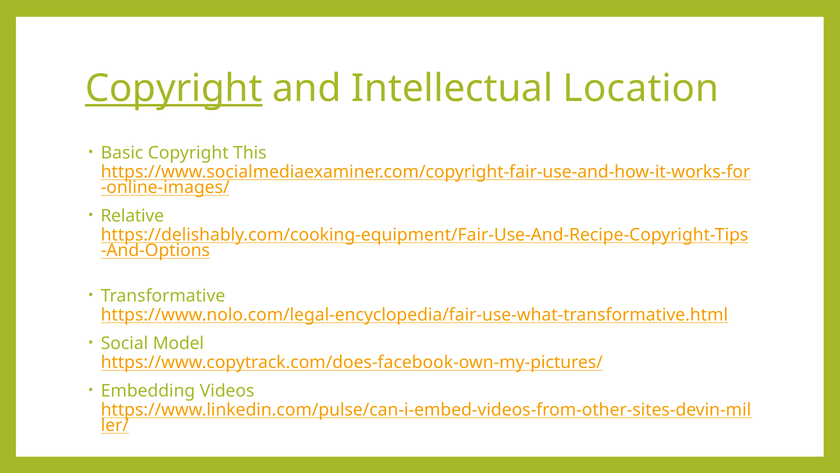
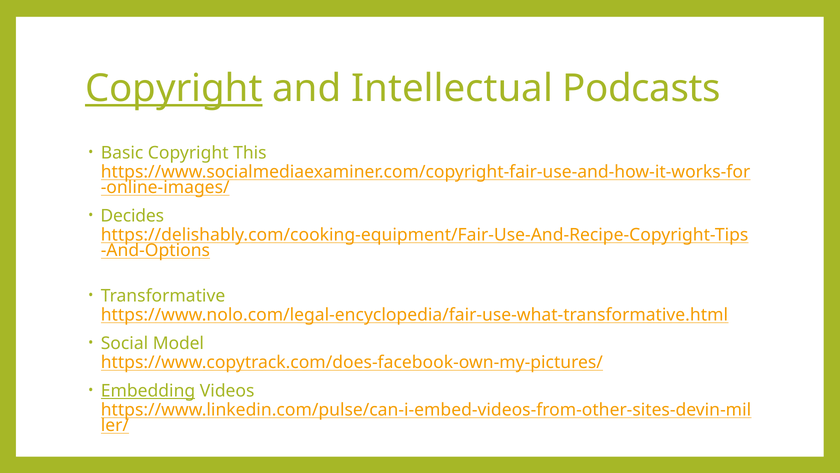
Location: Location -> Podcasts (641, 88)
Relative: Relative -> Decides (132, 216)
Embedding underline: none -> present (148, 390)
